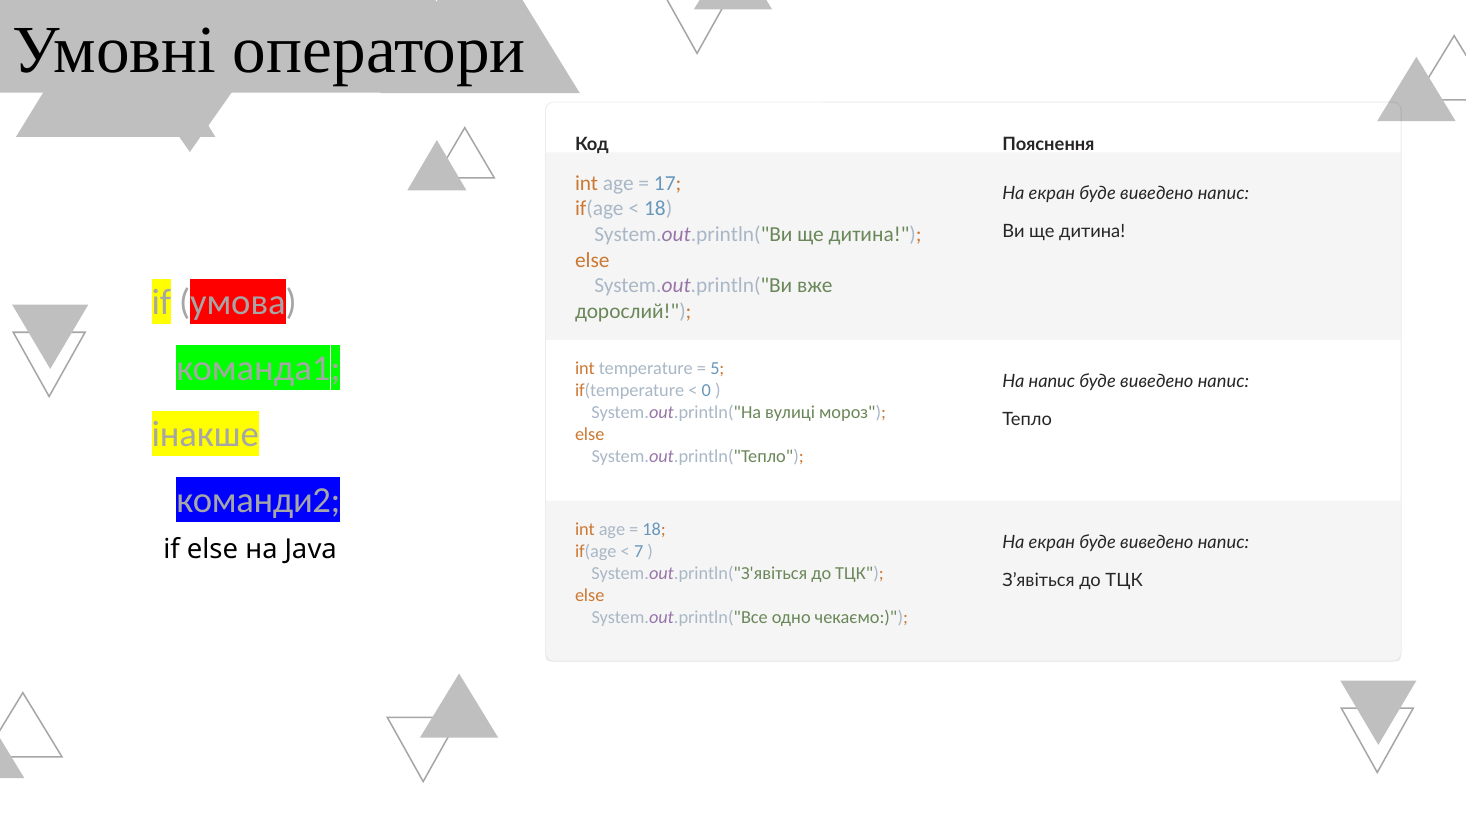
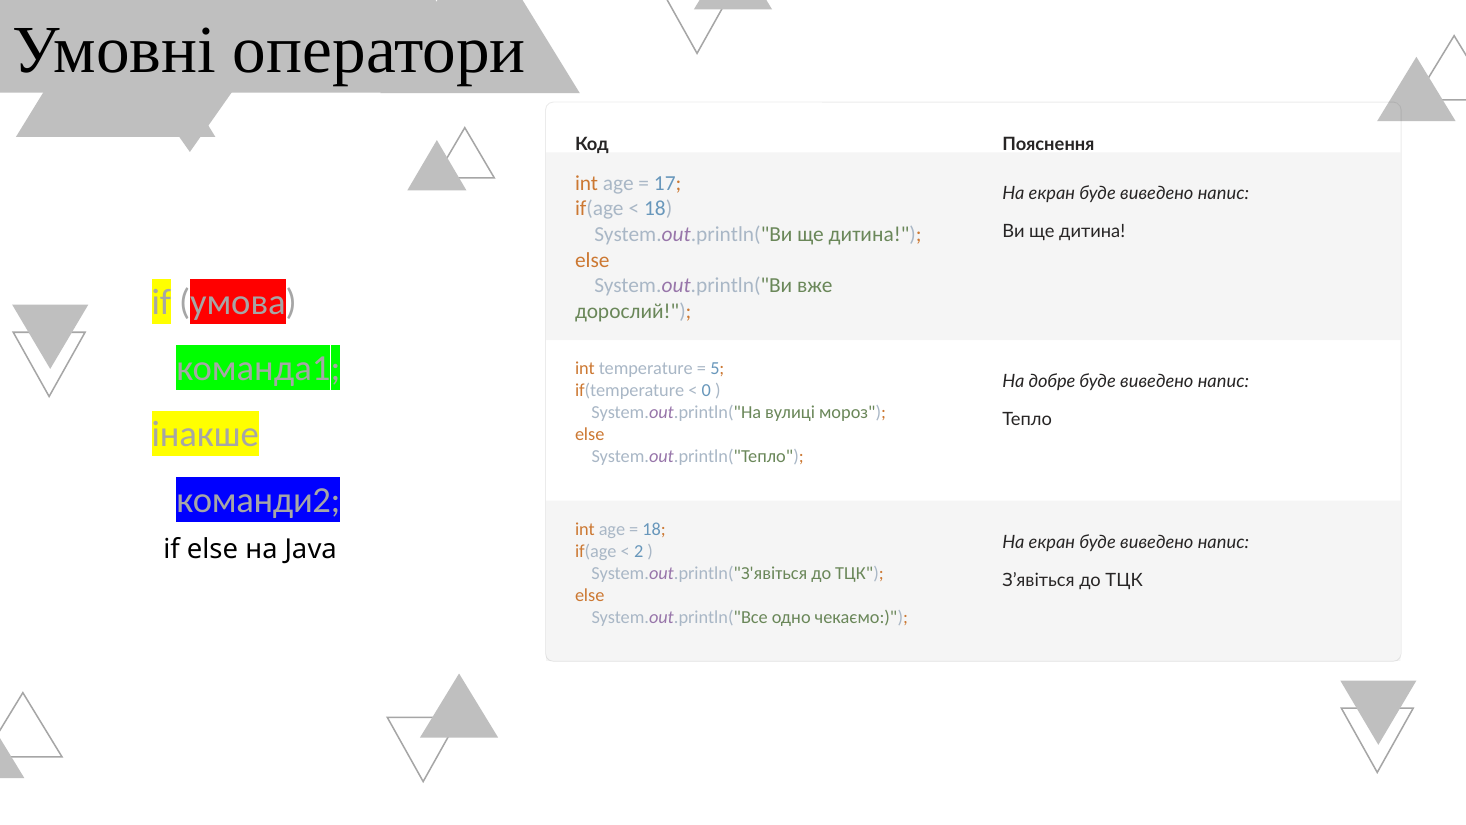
На напис: напис -> добре (1052, 382)
7: 7 -> 2 (639, 551)
